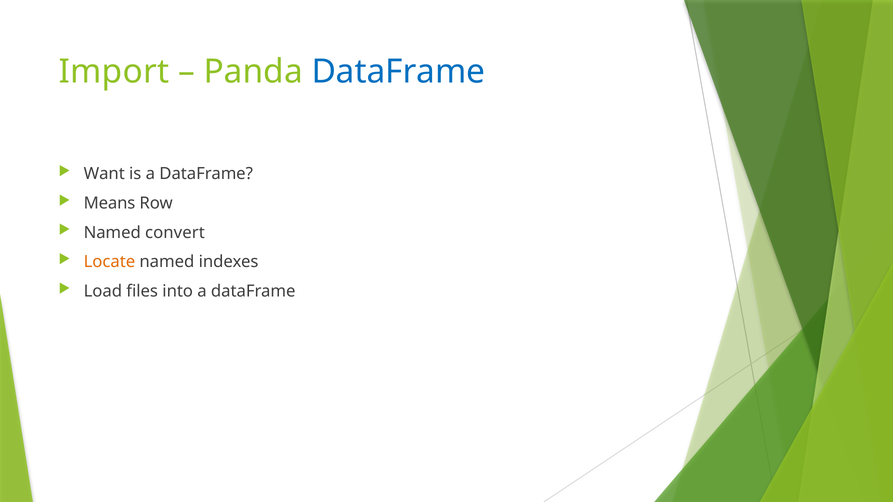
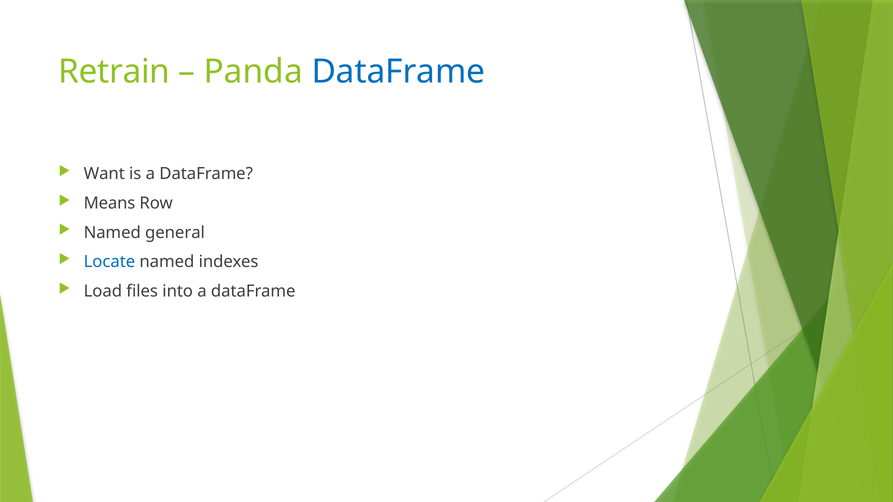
Import: Import -> Retrain (114, 72)
convert: convert -> general (175, 233)
Locate colour: orange -> blue (109, 262)
